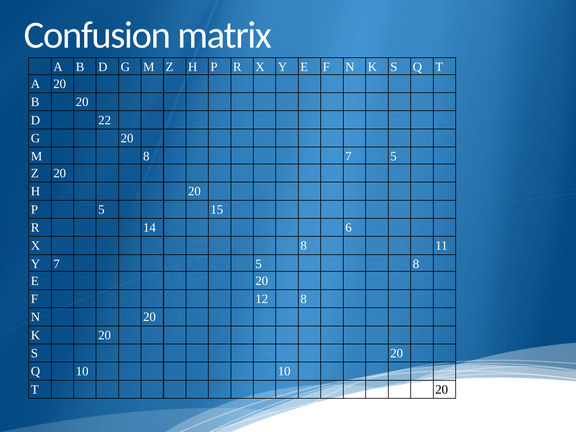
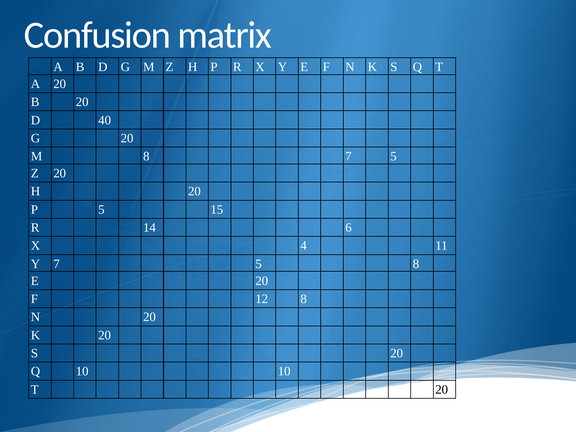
22: 22 -> 40 (105, 120)
X 8: 8 -> 4 (304, 246)
